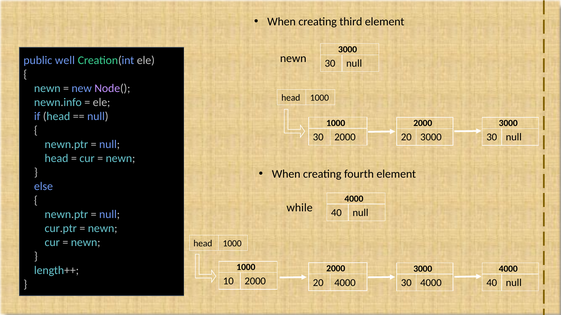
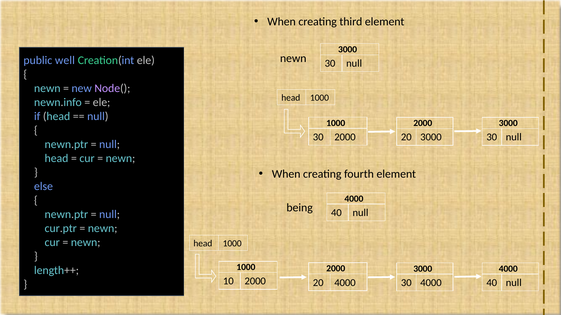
while: while -> being (300, 208)
